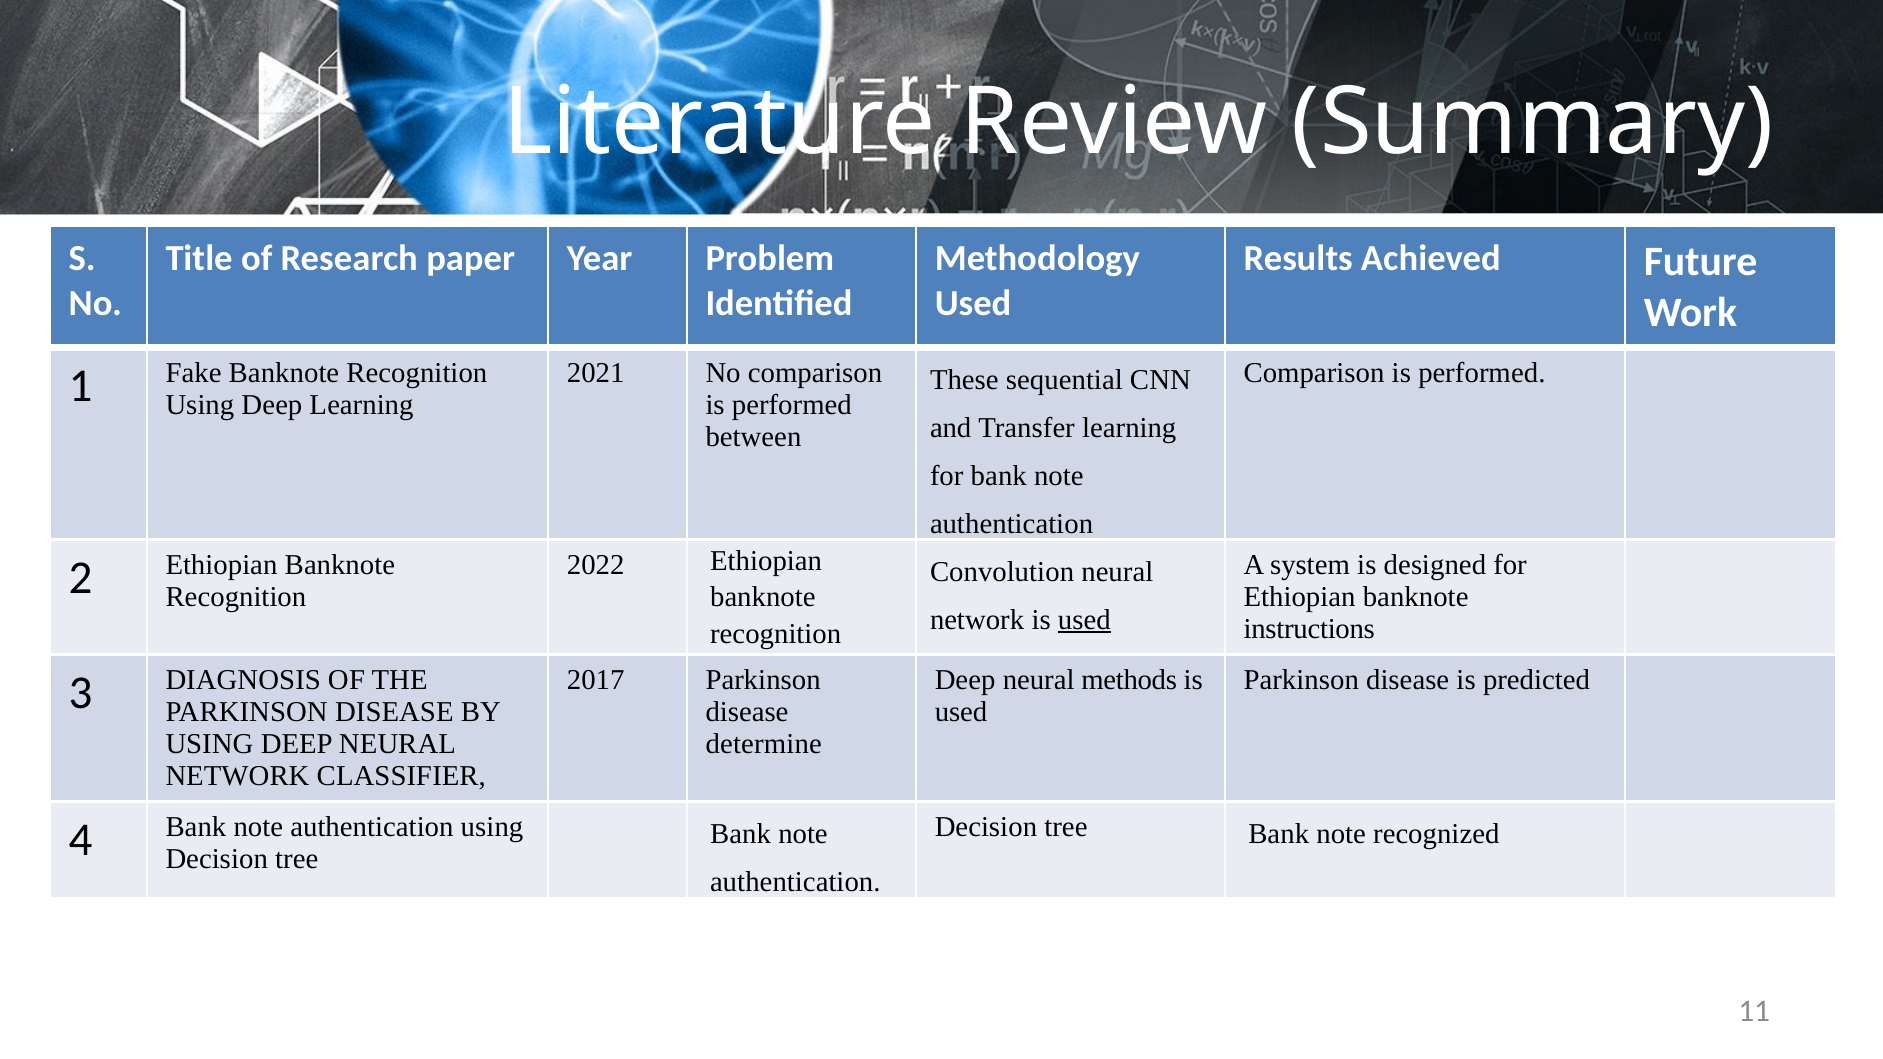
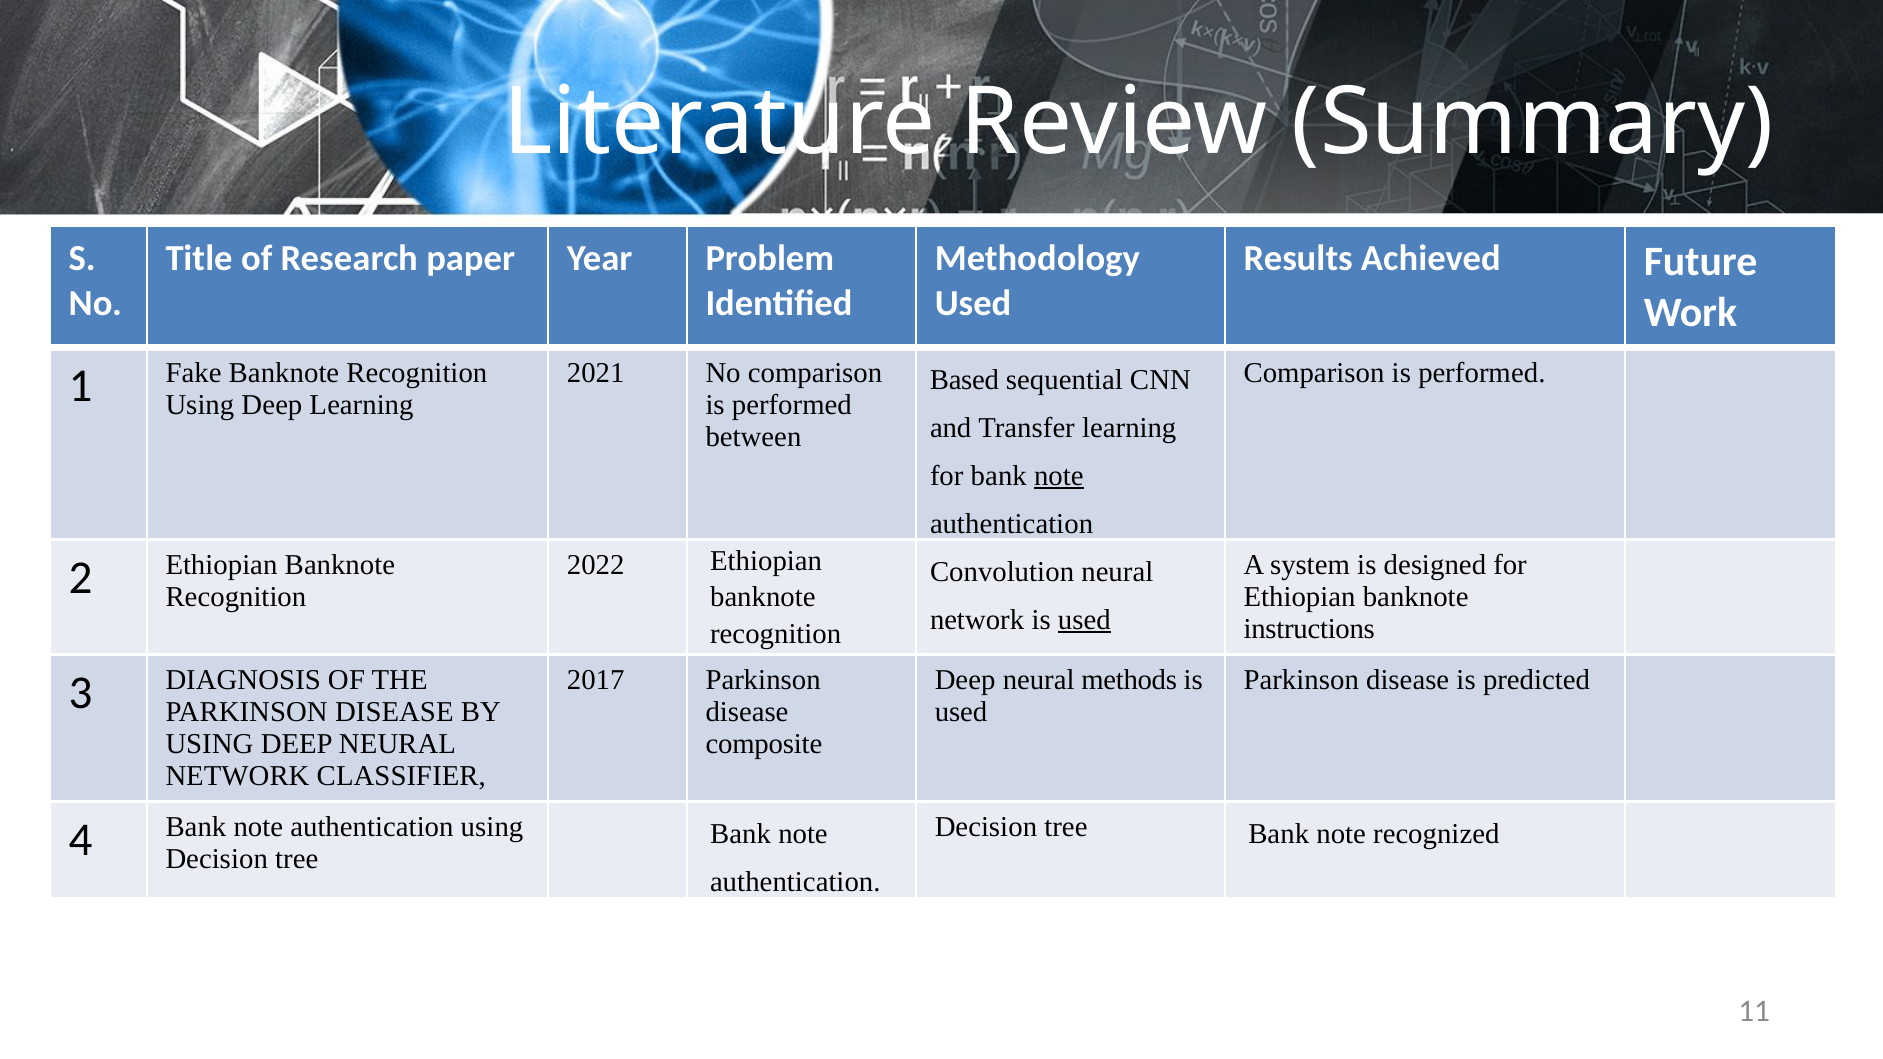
These: These -> Based (964, 380)
note underline: none -> present (1059, 476)
determine: determine -> composite (764, 744)
